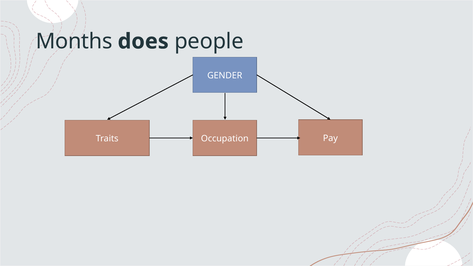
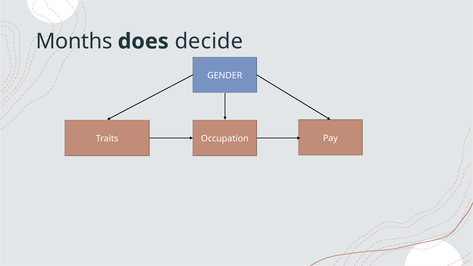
people: people -> decide (209, 41)
